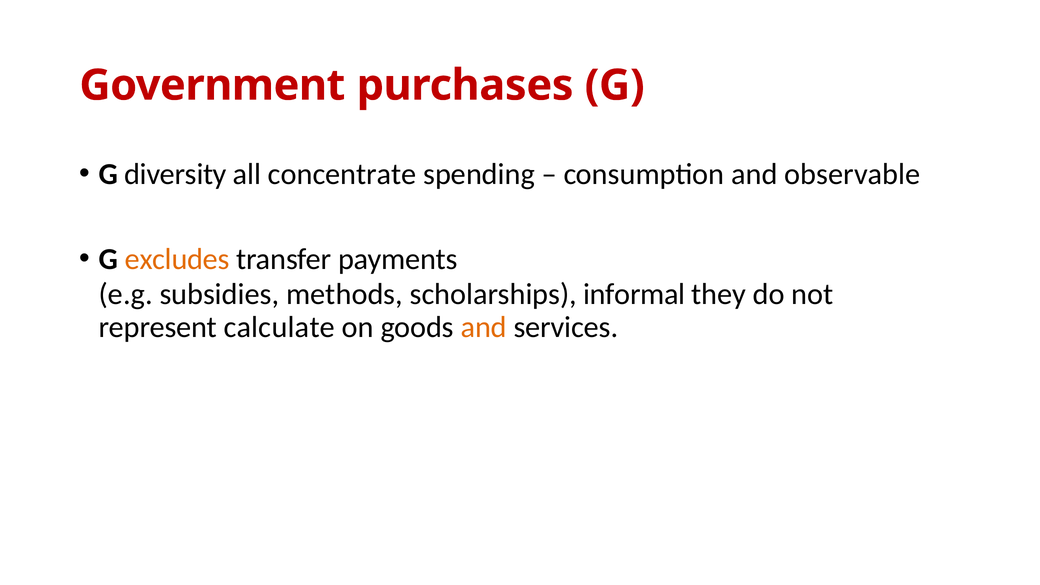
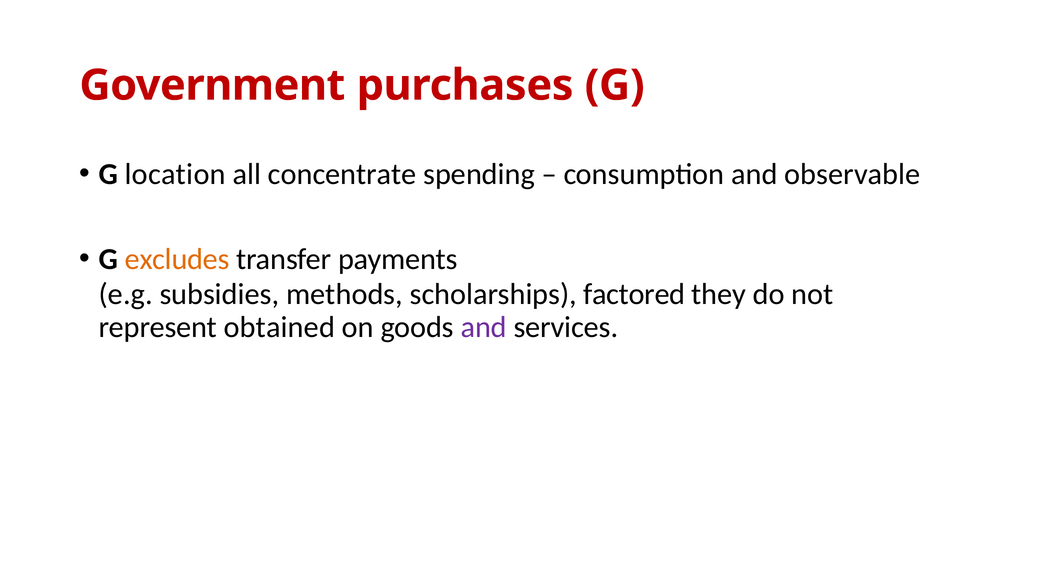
diversity: diversity -> location (175, 174)
informal: informal -> factored (634, 294)
calculate: calculate -> obtained (279, 327)
and colour: orange -> purple (484, 327)
